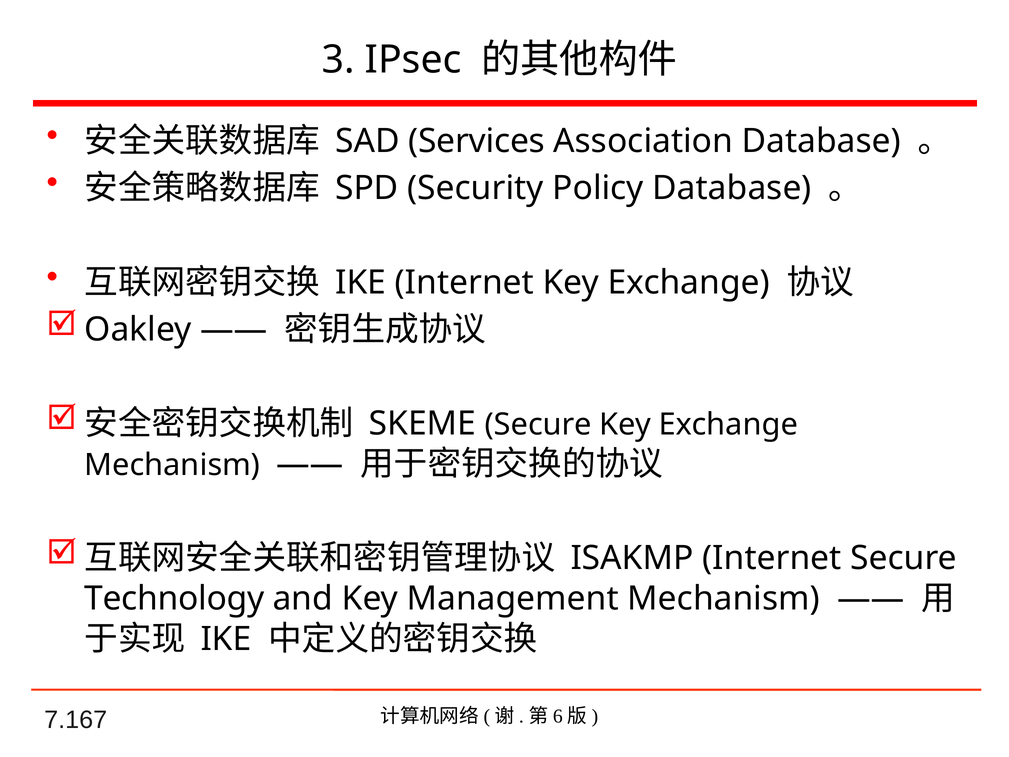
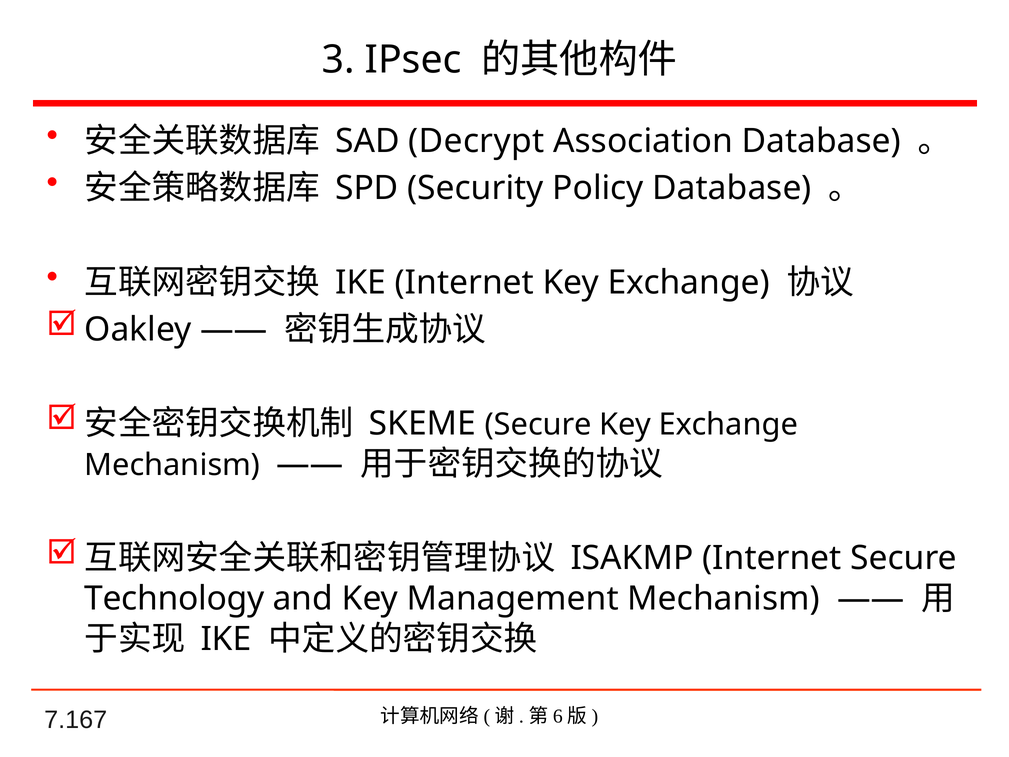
Services: Services -> Decrypt (476, 141)
